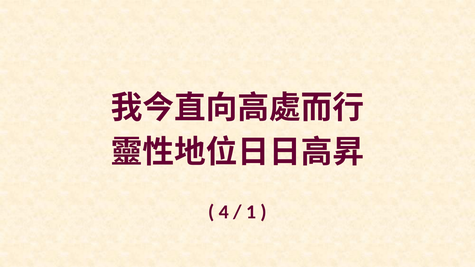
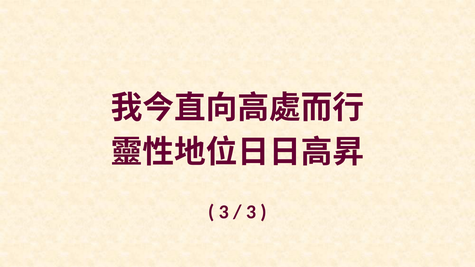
4: 4 -> 3 (224, 212)
1: 1 -> 3 (251, 212)
